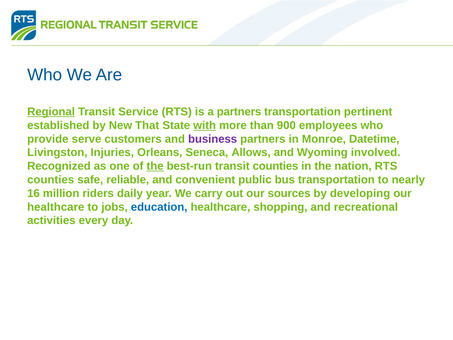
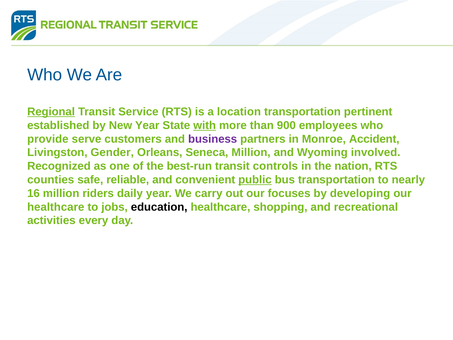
a partners: partners -> location (239, 112)
New That: That -> Year (147, 125)
Datetime: Datetime -> Accident (374, 139)
Injuries: Injuries -> Gender (112, 152)
Seneca Allows: Allows -> Million (251, 152)
the underline: present -> none (155, 166)
transit counties: counties -> controls (275, 166)
public underline: none -> present (255, 180)
sources: sources -> focuses (289, 193)
education colour: blue -> black (159, 207)
